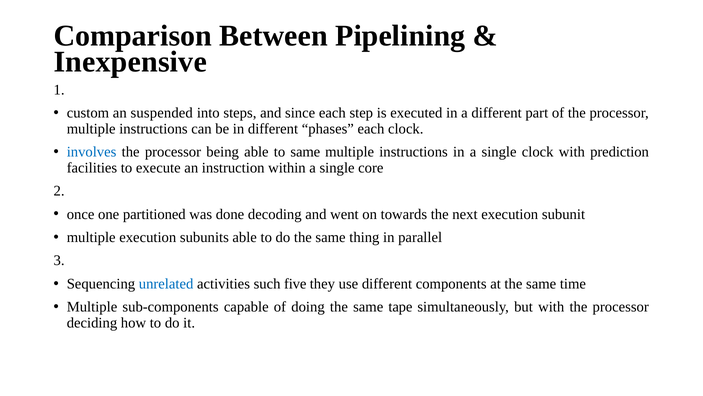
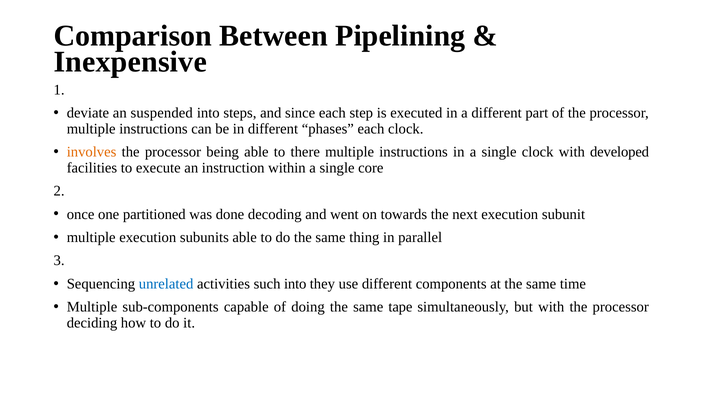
custom: custom -> deviate (88, 113)
involves colour: blue -> orange (92, 152)
to same: same -> there (305, 152)
prediction: prediction -> developed (620, 152)
such five: five -> into (295, 283)
